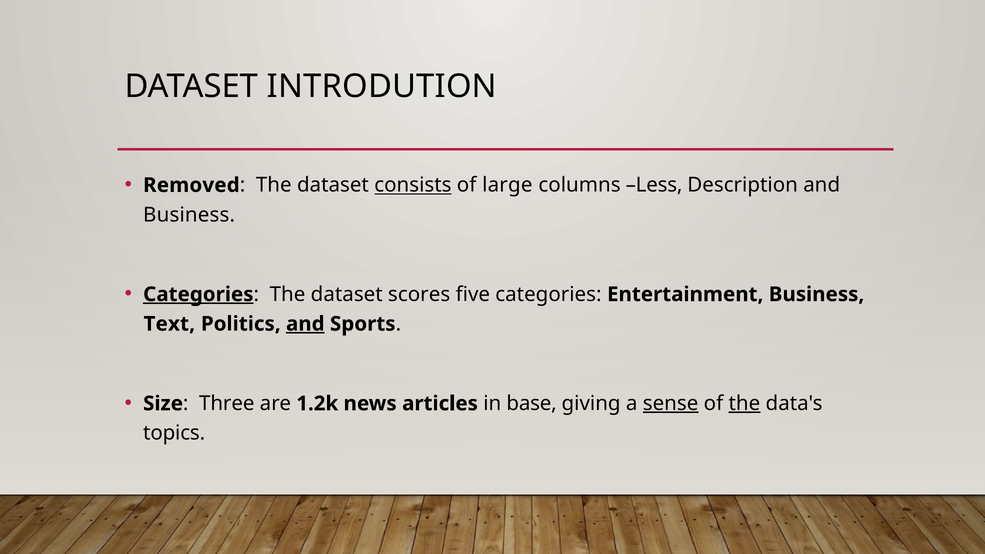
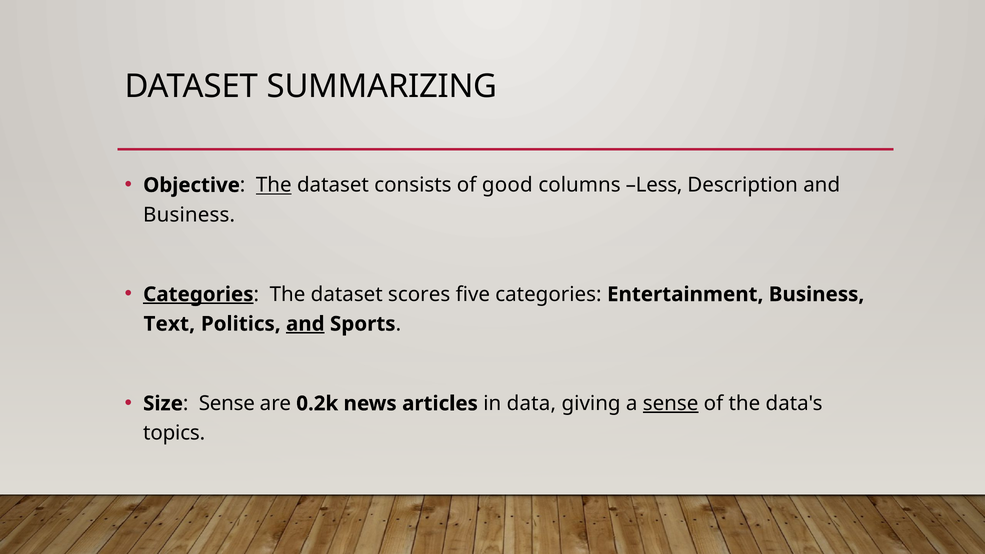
INTRODUTION: INTRODUTION -> SUMMARIZING (382, 86)
Removed: Removed -> Objective (192, 185)
The underline: none -> present (274, 185)
consists underline: present -> none (413, 185)
large: large -> good (507, 185)
Three: Three -> Sense (227, 404)
1.2k: 1.2k -> 0.2k (317, 404)
base: base -> data (531, 404)
the underline: present -> none (744, 404)
